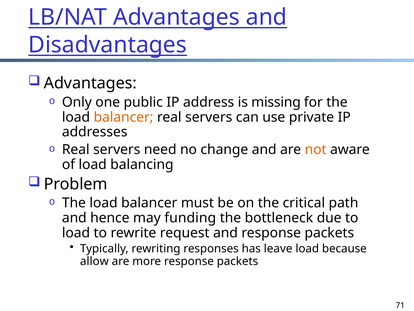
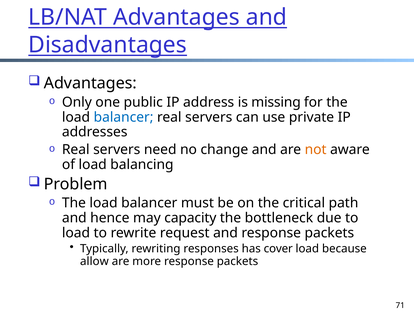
balancer colour: orange -> blue (124, 117)
funding: funding -> capacity (190, 218)
leave: leave -> cover (278, 248)
